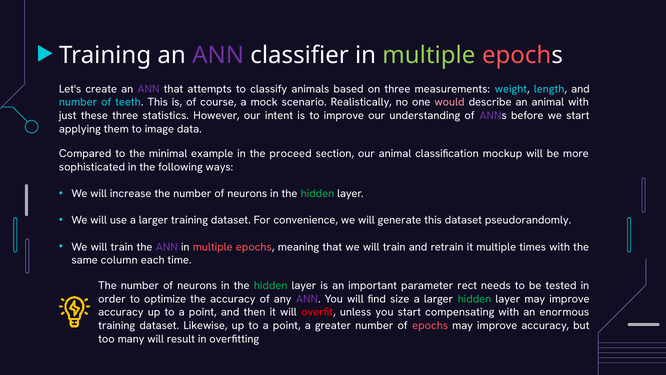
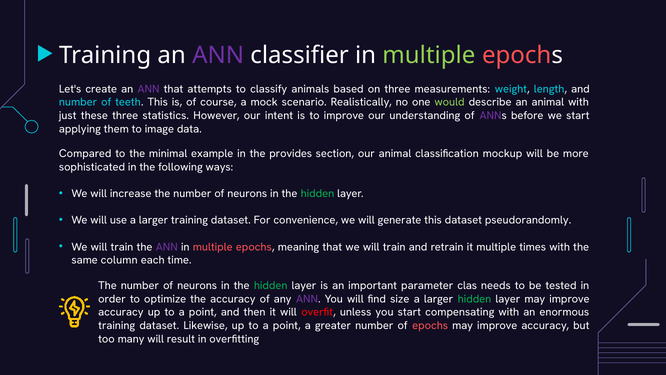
would colour: pink -> light green (450, 102)
proceed: proceed -> provides (291, 153)
rect: rect -> clas (467, 285)
